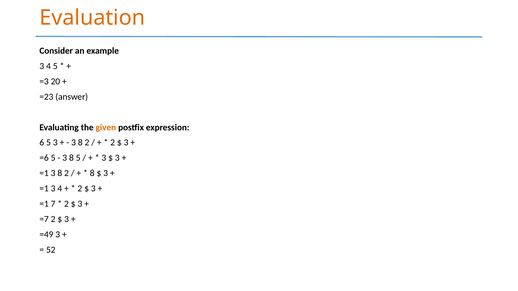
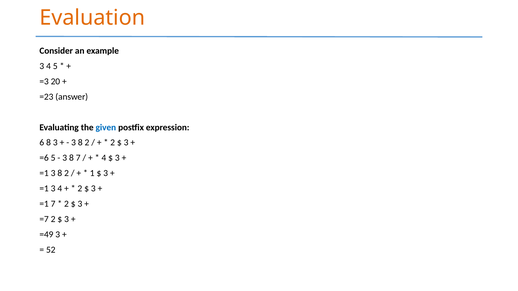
given colour: orange -> blue (106, 128)
6 5: 5 -> 8 (49, 143)
8 5: 5 -> 7 (78, 158)
3: 3 -> 4 (104, 158)
8: 8 -> 1 (92, 173)
